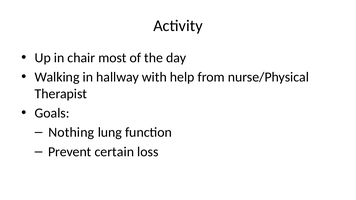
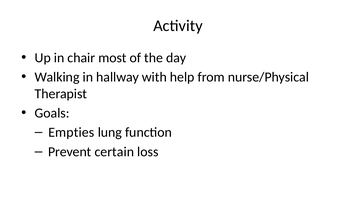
Nothing: Nothing -> Empties (71, 133)
